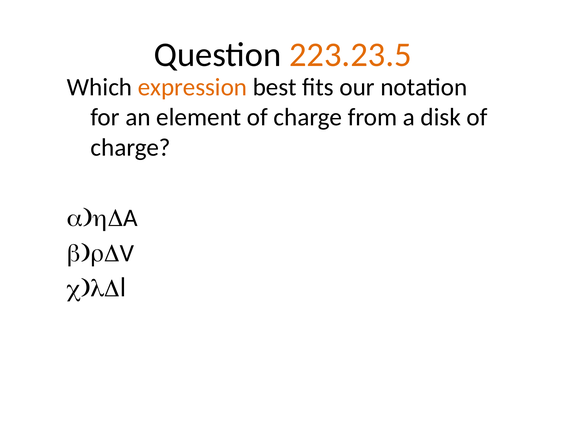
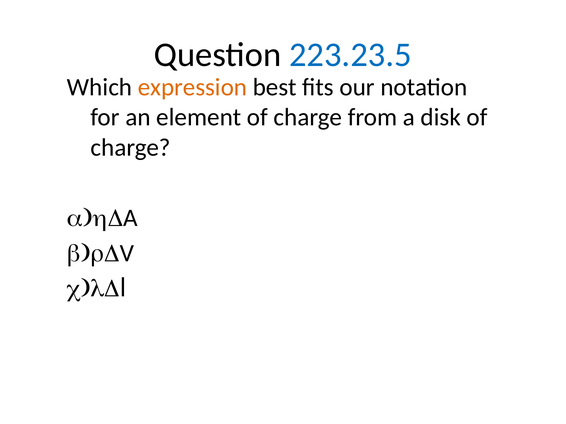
223.23.5 colour: orange -> blue (350, 55)
